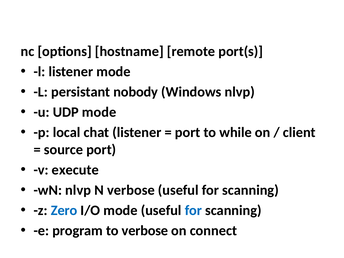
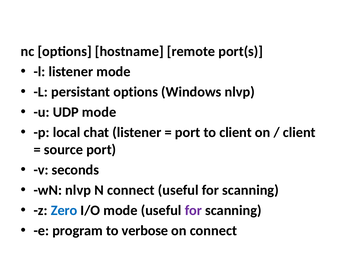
persistant nobody: nobody -> options (136, 92)
to while: while -> client (236, 132)
execute: execute -> seconds (75, 170)
N verbose: verbose -> connect (131, 190)
for colour: blue -> purple (193, 210)
